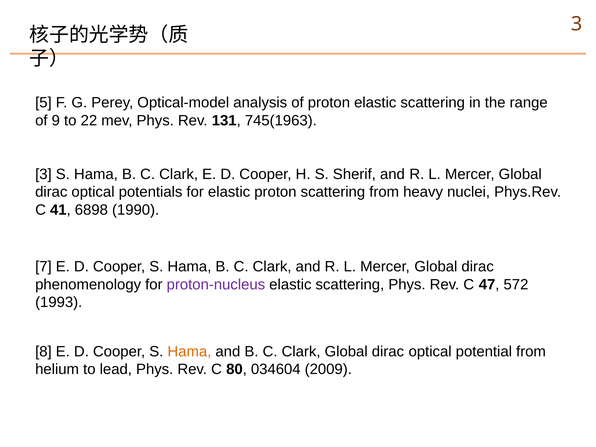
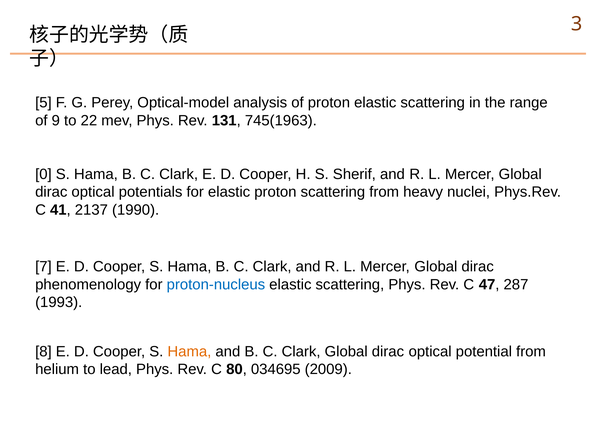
3: 3 -> 0 (43, 174)
6898: 6898 -> 2137 (91, 210)
proton-nucleus colour: purple -> blue (216, 284)
572: 572 -> 287 (516, 284)
034604: 034604 -> 034695 (276, 369)
